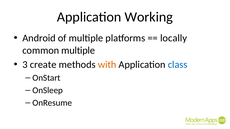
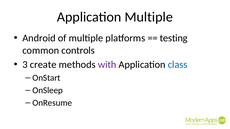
Application Working: Working -> Multiple (149, 17)
locally: locally -> testing (174, 38)
common multiple: multiple -> controls (78, 50)
with colour: orange -> purple (107, 65)
